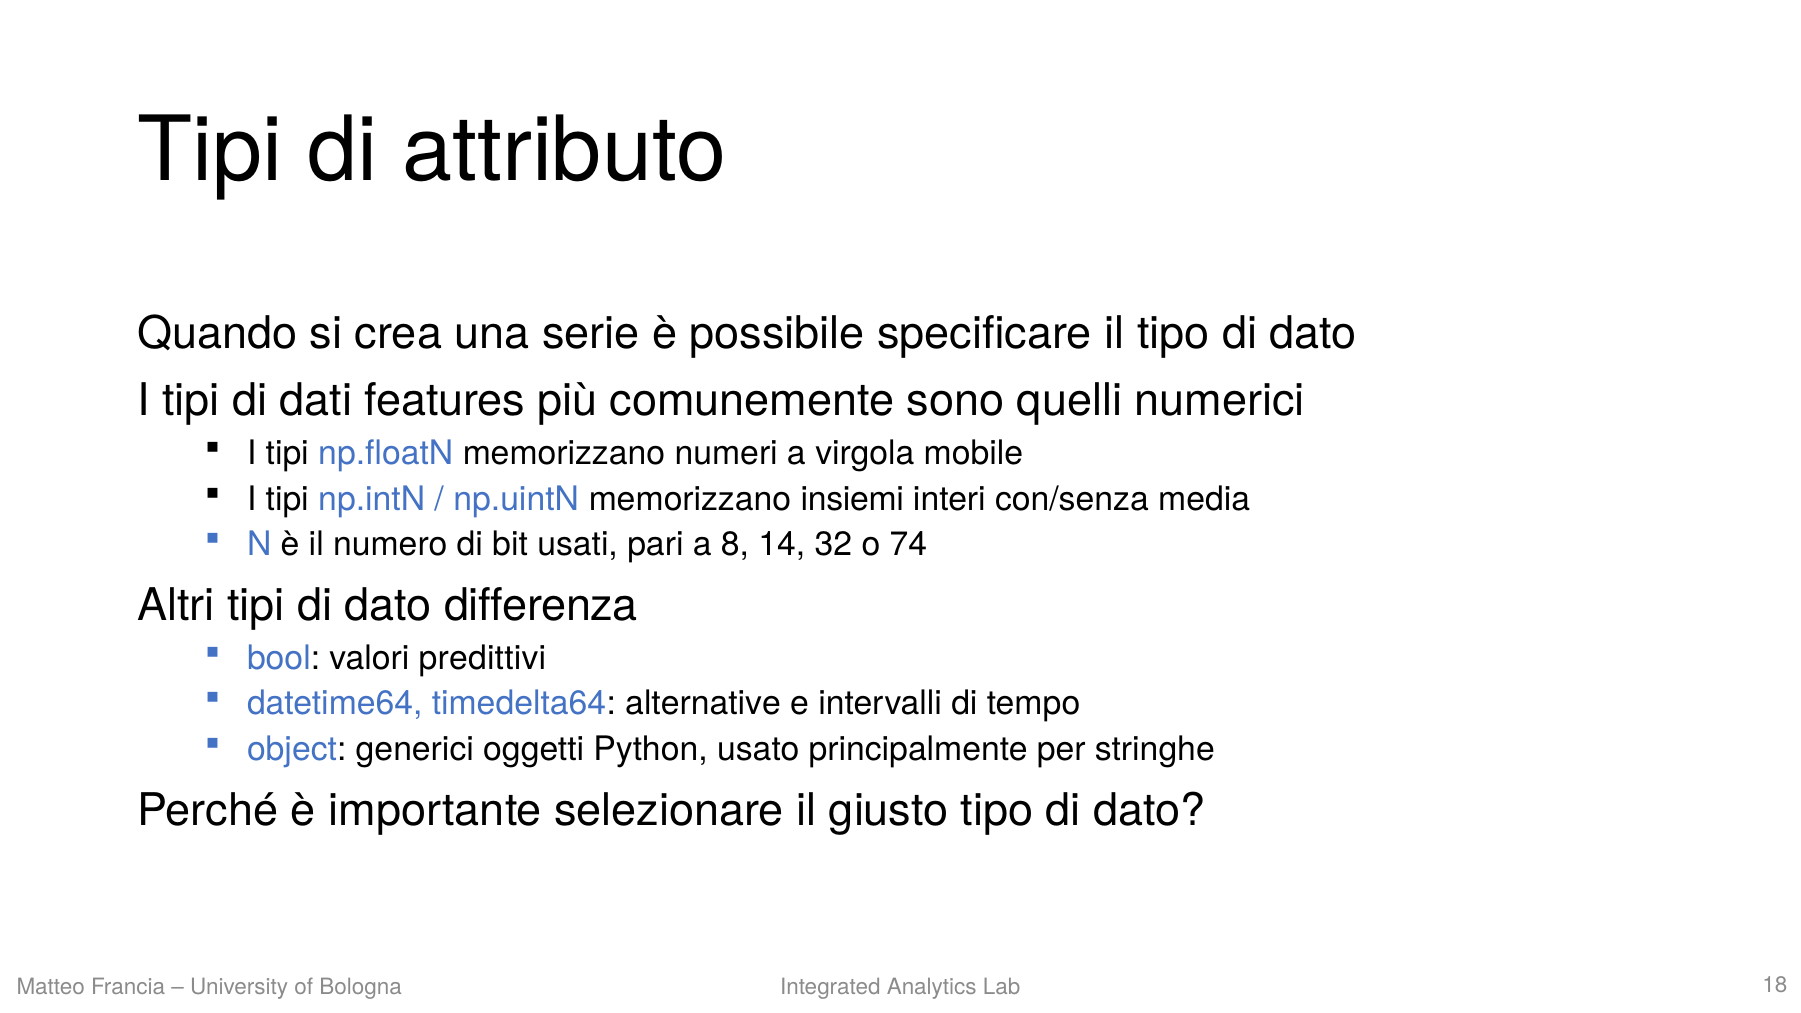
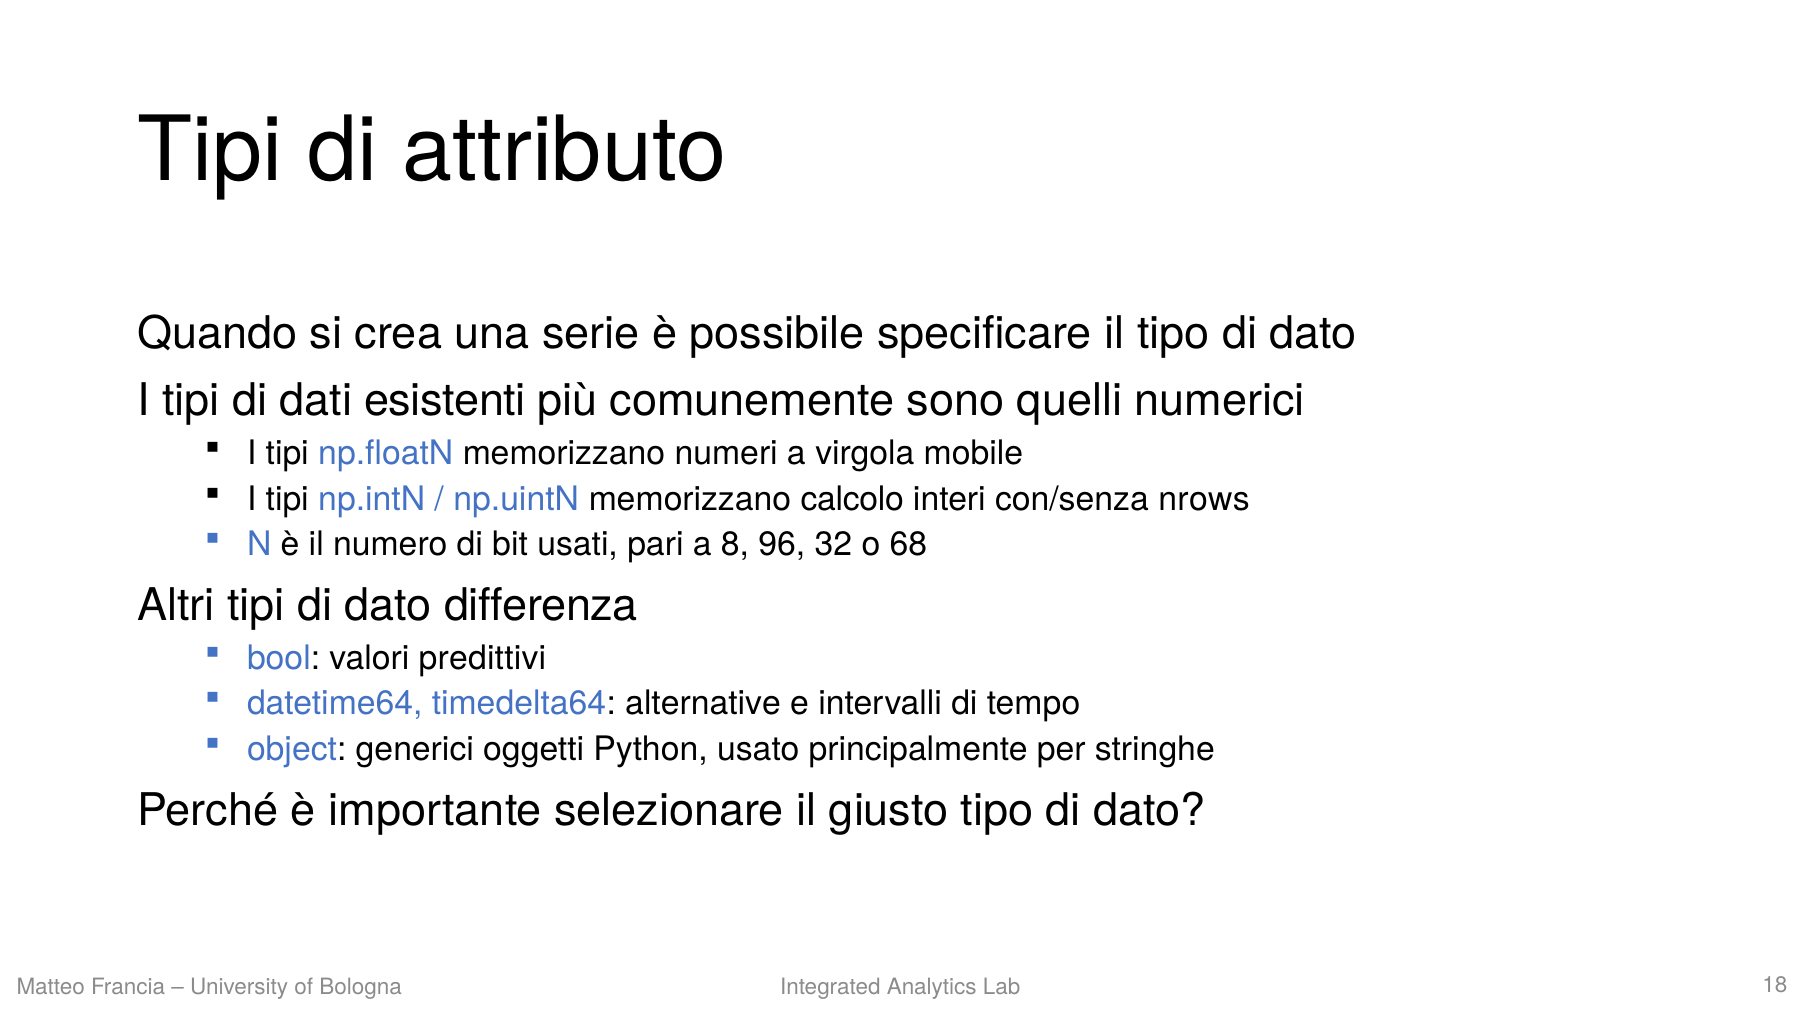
features: features -> esistenti (445, 401)
insiemi: insiemi -> calcolo (852, 499)
media: media -> nrows (1204, 499)
14: 14 -> 96 (782, 545)
74: 74 -> 68 (908, 545)
